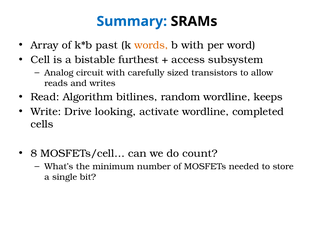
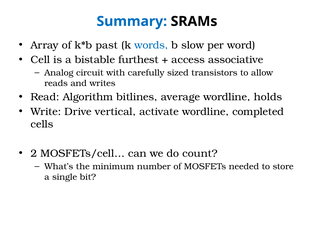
words colour: orange -> blue (151, 45)
b with: with -> slow (193, 45)
subsystem: subsystem -> associative (236, 60)
random: random -> average (180, 97)
keeps: keeps -> holds (268, 97)
looking: looking -> vertical (115, 112)
8: 8 -> 2 (34, 154)
